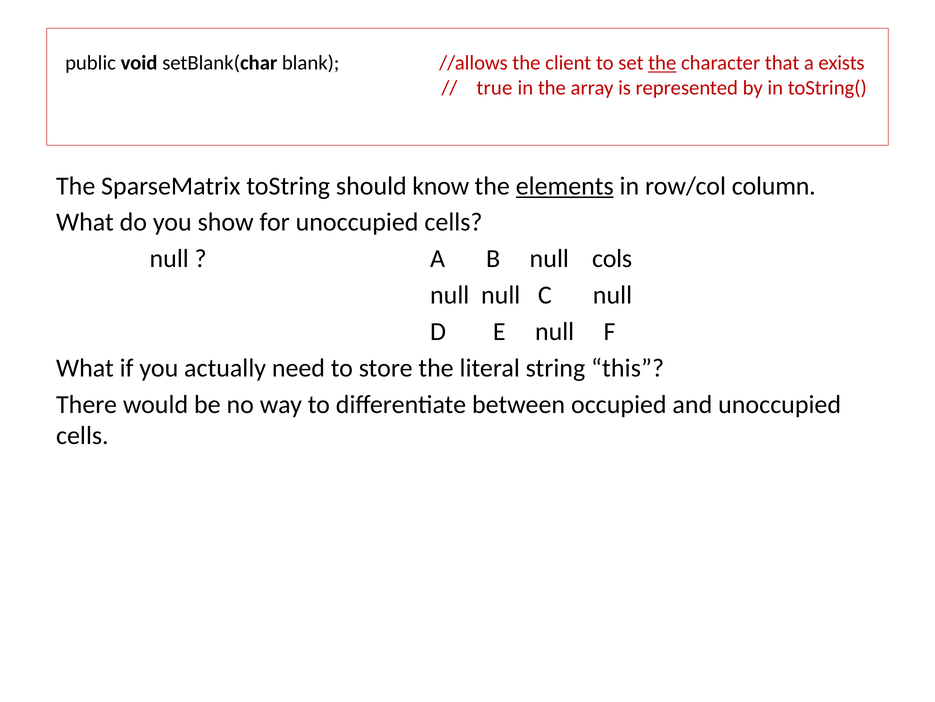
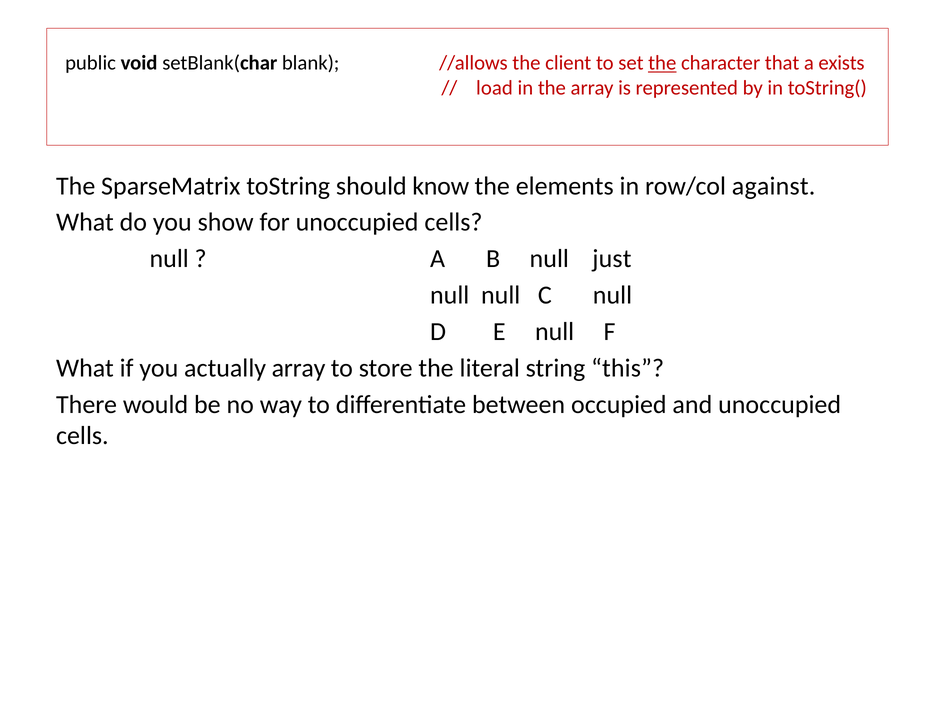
true: true -> load (494, 88)
elements underline: present -> none (565, 186)
column: column -> against (774, 186)
cols: cols -> just (612, 259)
actually need: need -> array (299, 368)
